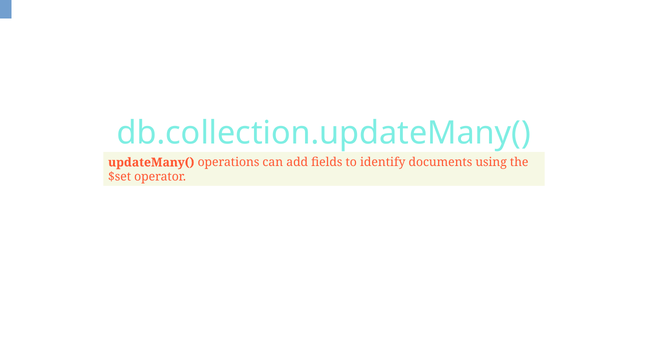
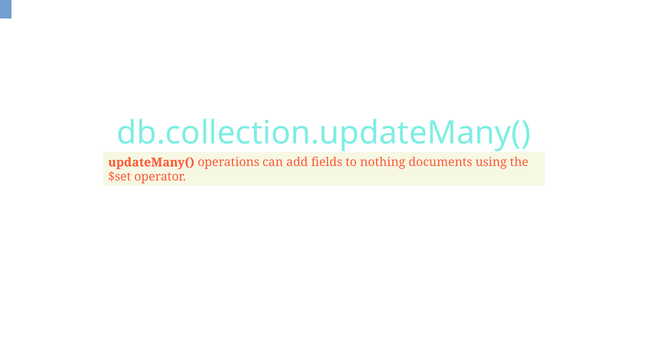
identify: identify -> nothing (383, 163)
